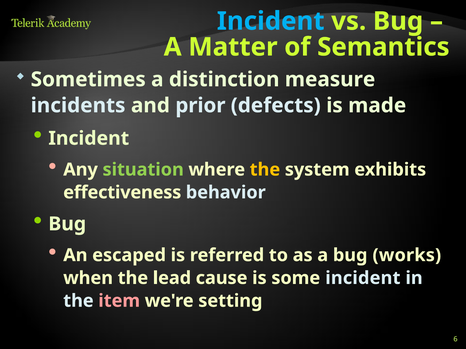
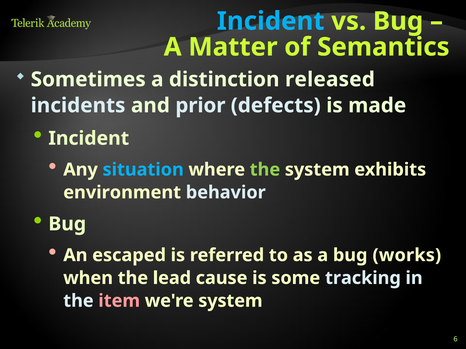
measure: measure -> released (330, 80)
situation colour: light green -> light blue (143, 170)
the colour: yellow -> light green (265, 170)
effectiveness: effectiveness -> environment (122, 193)
some incident: incident -> tracking (363, 278)
we're setting: setting -> system (230, 301)
